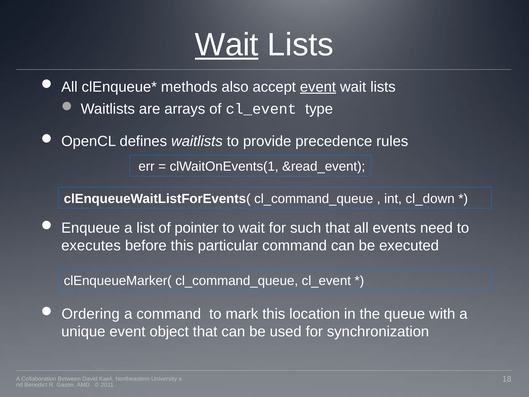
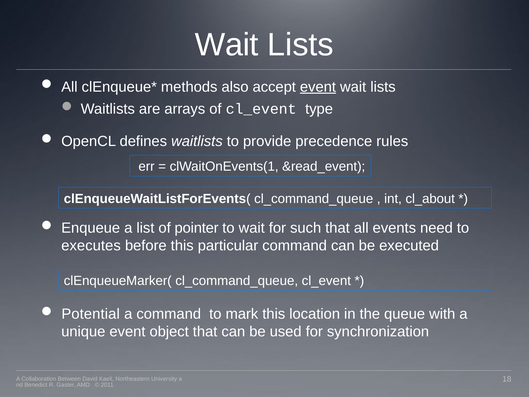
Wait underline: present -> none (227, 45)
cl_down: cl_down -> cl_about (430, 199)
Ordering: Ordering -> Potential (91, 314)
